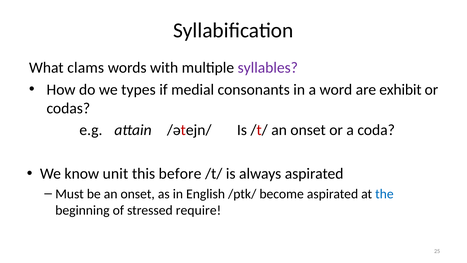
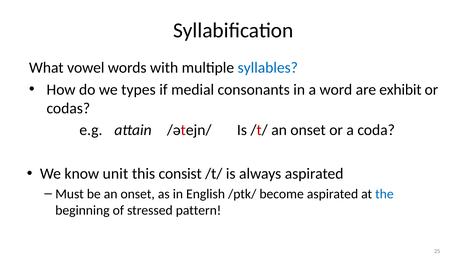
clams: clams -> vowel (86, 68)
syllables colour: purple -> blue (268, 68)
before: before -> consist (180, 174)
require: require -> pattern (199, 210)
